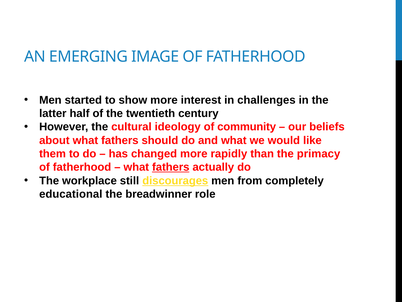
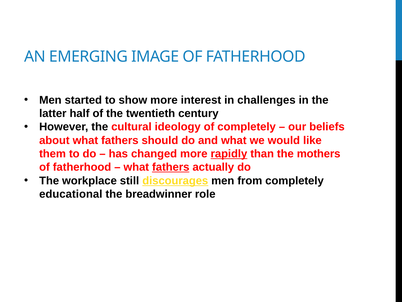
of community: community -> completely (247, 127)
rapidly underline: none -> present (229, 154)
primacy: primacy -> mothers (319, 154)
